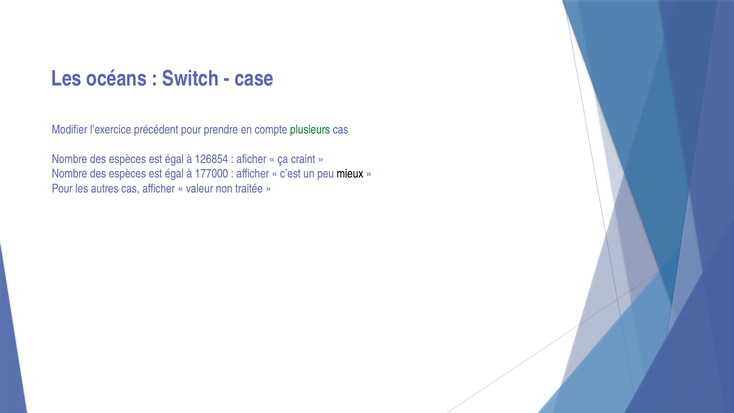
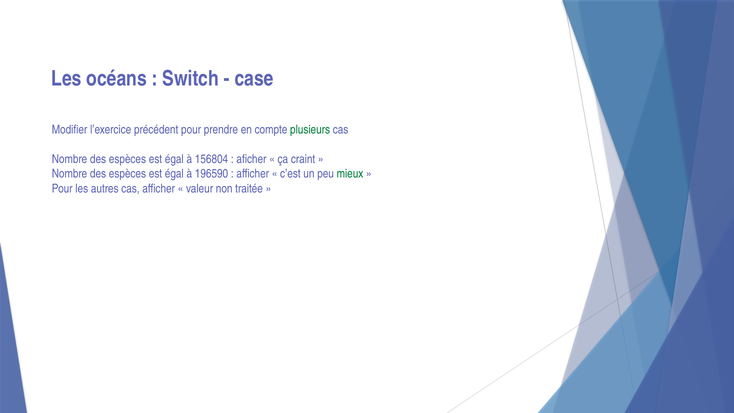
126854: 126854 -> 156804 (212, 159)
177000: 177000 -> 196590 (212, 174)
mieux colour: black -> green (350, 174)
